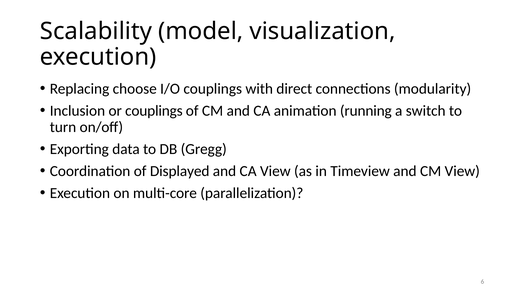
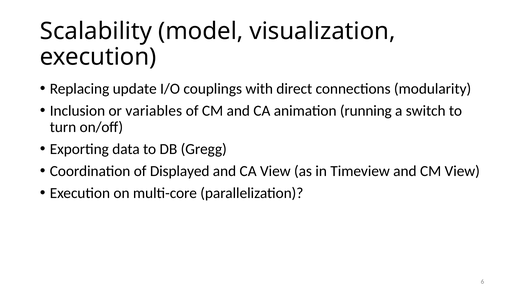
choose: choose -> update (135, 89)
or couplings: couplings -> variables (154, 111)
